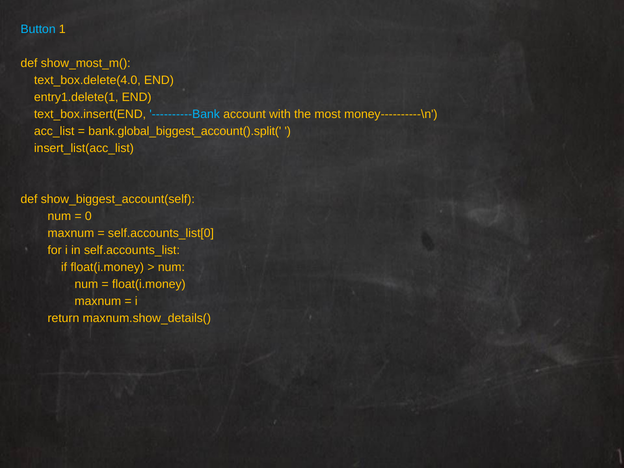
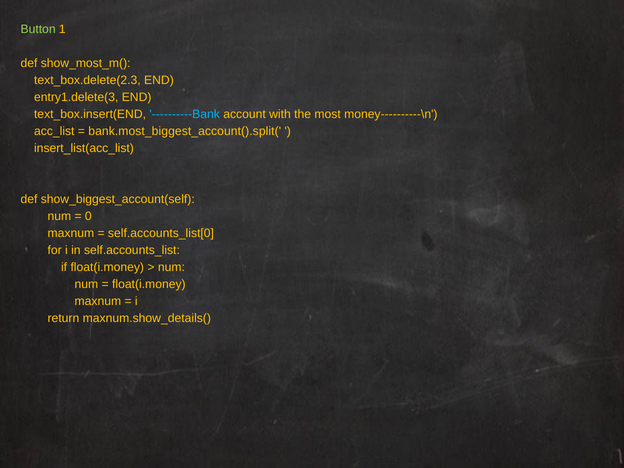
Button colour: light blue -> light green (38, 29)
text_box.delete(4.0: text_box.delete(4.0 -> text_box.delete(2.3 (87, 80)
entry1.delete(1: entry1.delete(1 -> entry1.delete(3 (76, 97)
bank.global_biggest_account().split(: bank.global_biggest_account().split( -> bank.most_biggest_account().split( (185, 131)
